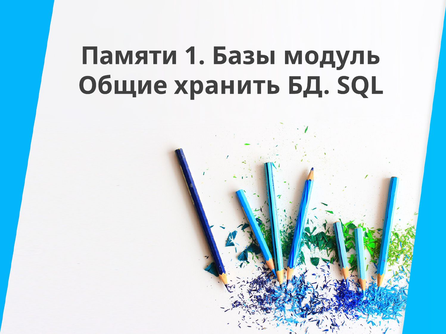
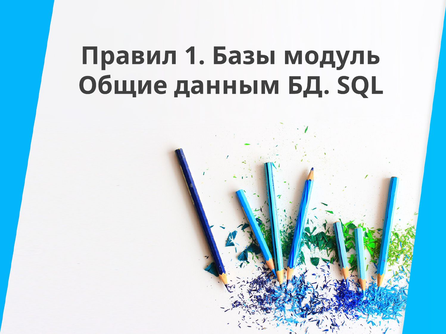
Памяти: Памяти -> Правил (129, 56)
хранить: хранить -> данным (227, 86)
